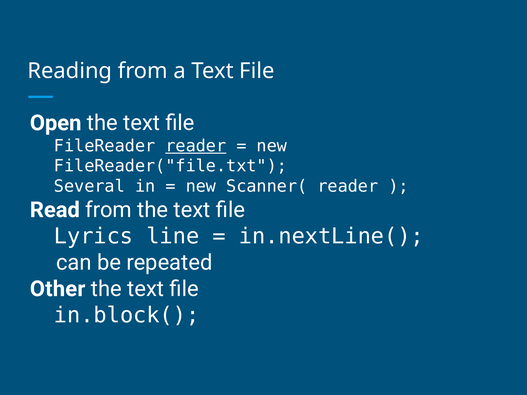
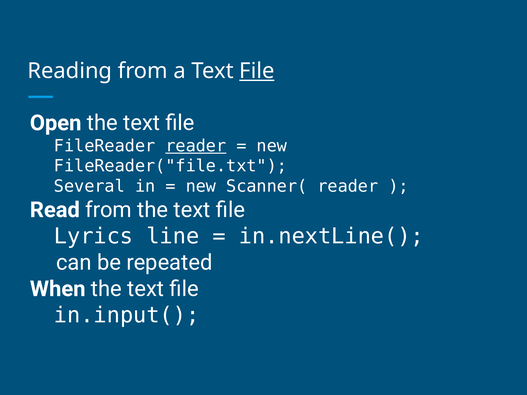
File underline: none -> present (257, 71)
Other: Other -> When (58, 289)
in.block(: in.block( -> in.input( (127, 315)
